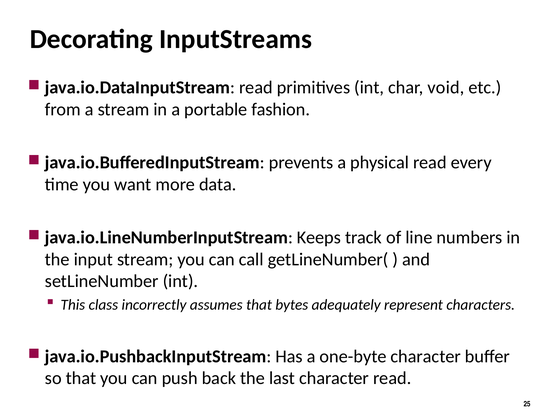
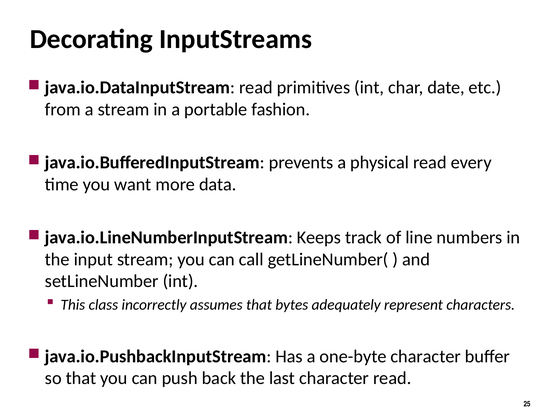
void: void -> date (446, 88)
